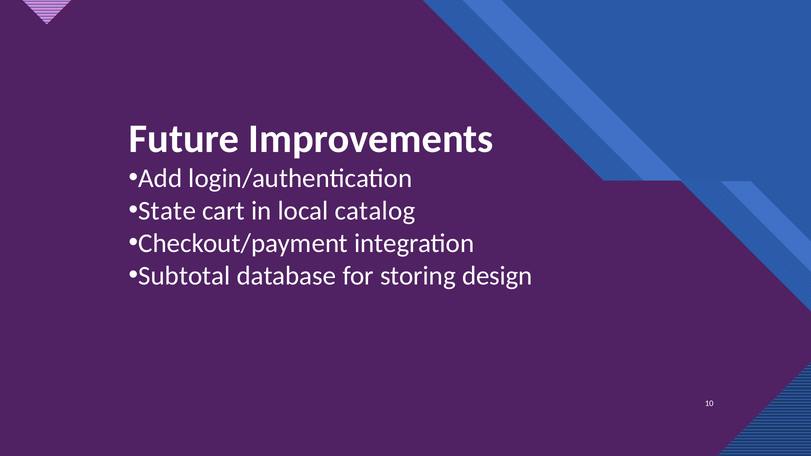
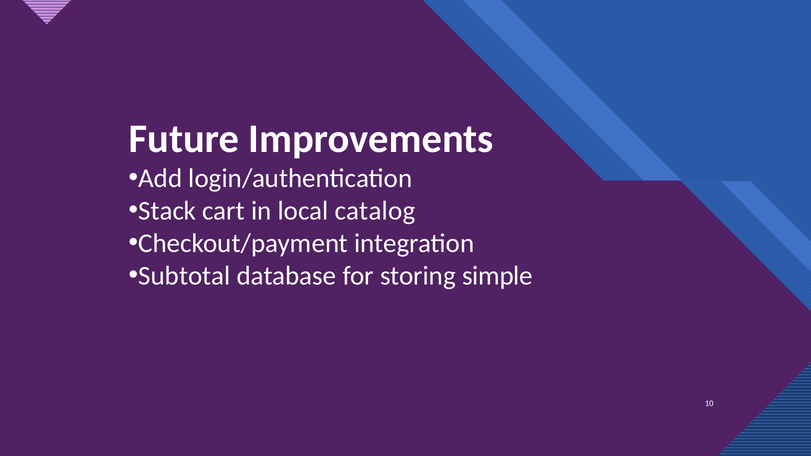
State: State -> Stack (167, 211)
design: design -> simple (497, 276)
